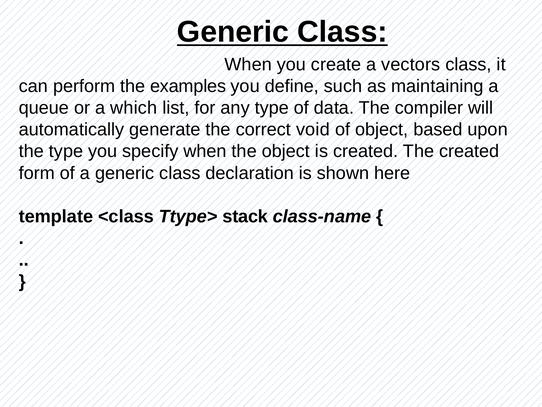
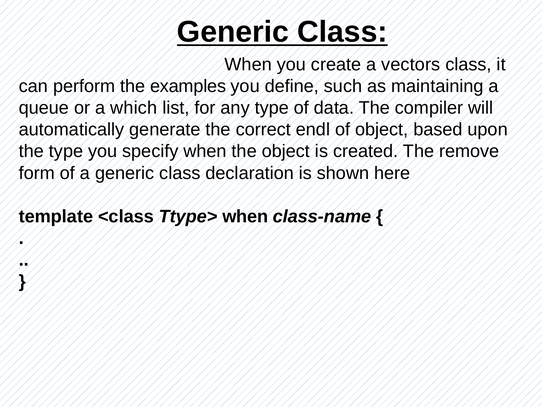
void: void -> endl (313, 129)
The created: created -> remove (469, 151)
Ttype> stack: stack -> when (245, 216)
